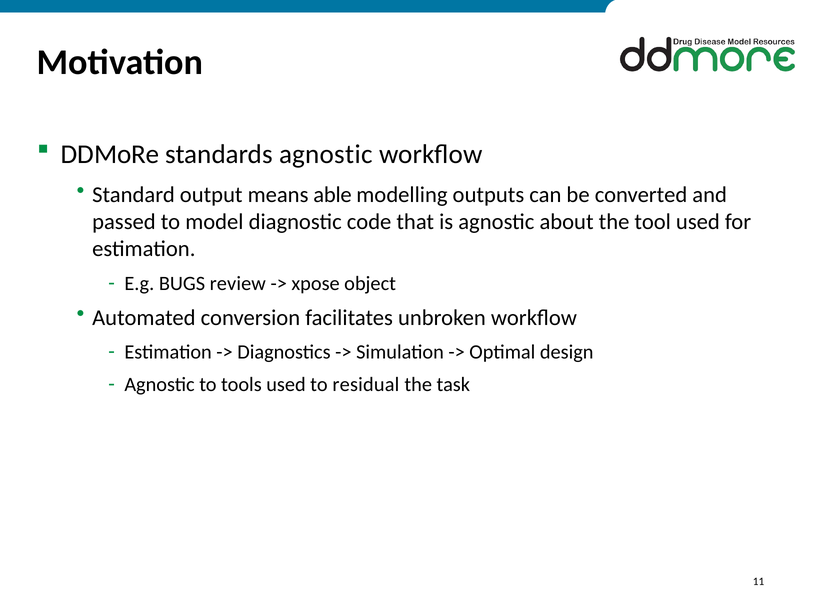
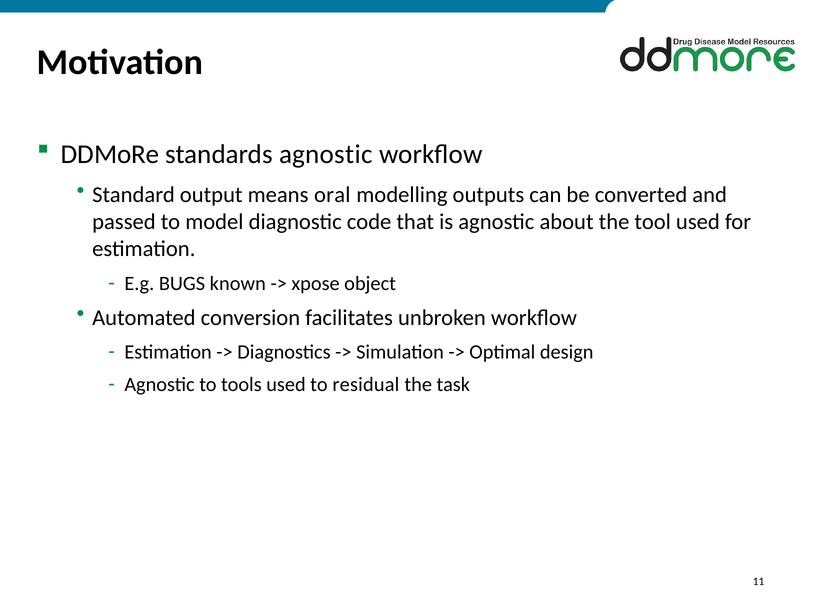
able: able -> oral (332, 195)
review: review -> known (238, 283)
